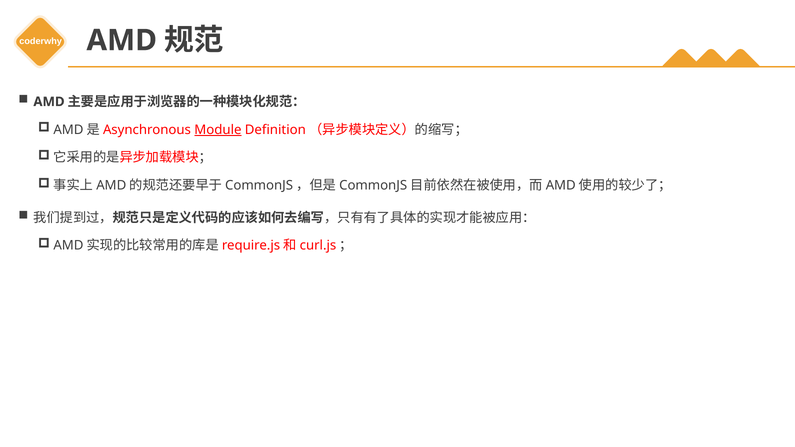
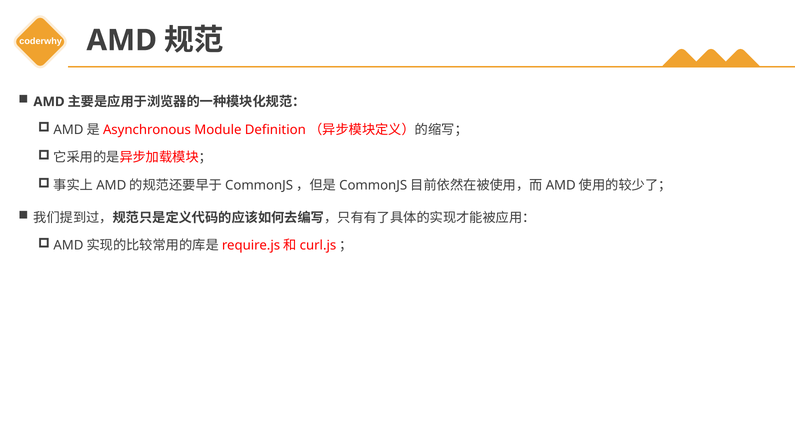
Module underline: present -> none (218, 130)
